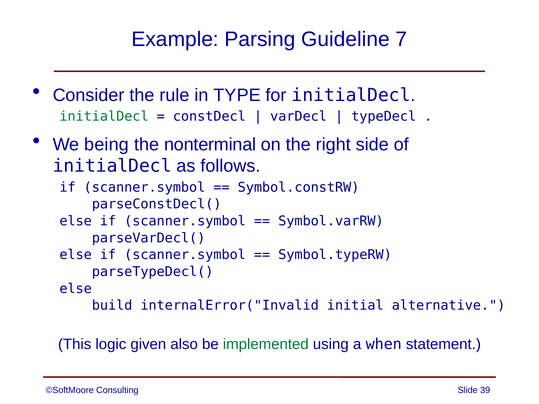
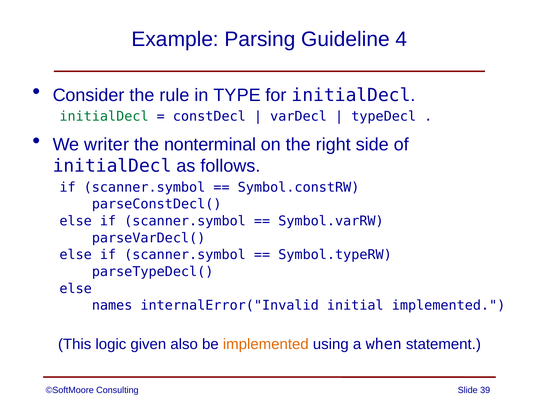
7: 7 -> 4 (401, 39)
being: being -> writer (107, 145)
build: build -> names (112, 306)
initial alternative: alternative -> implemented (449, 306)
implemented colour: green -> orange (266, 344)
